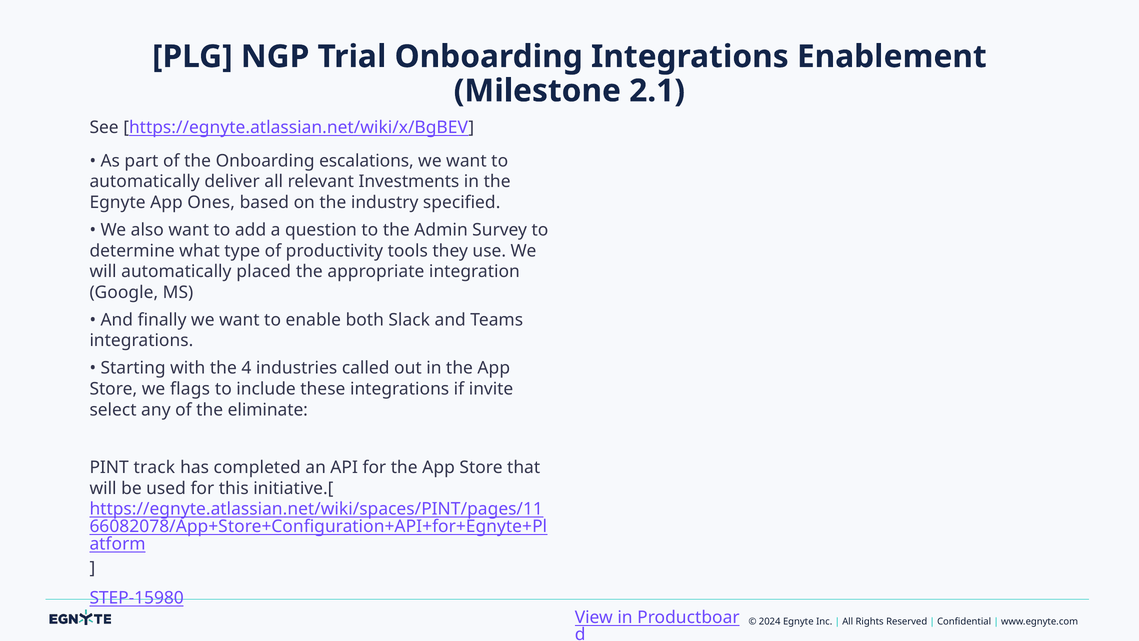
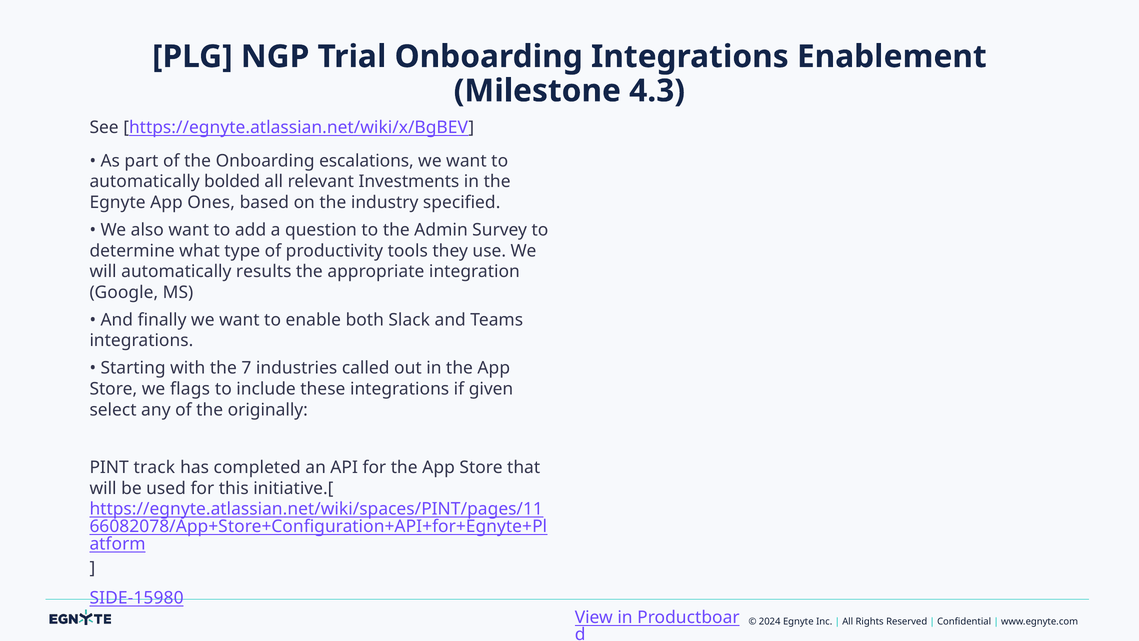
2.1: 2.1 -> 4.3 (657, 91)
deliver: deliver -> bolded (232, 182)
placed: placed -> results (264, 272)
4: 4 -> 7 (246, 368)
invite: invite -> given (491, 389)
eliminate: eliminate -> originally (268, 410)
STEP-15980: STEP-15980 -> SIDE-15980 (137, 598)
